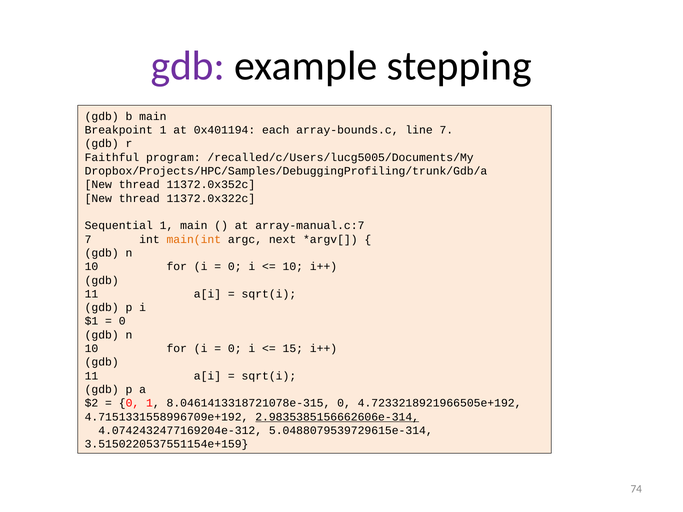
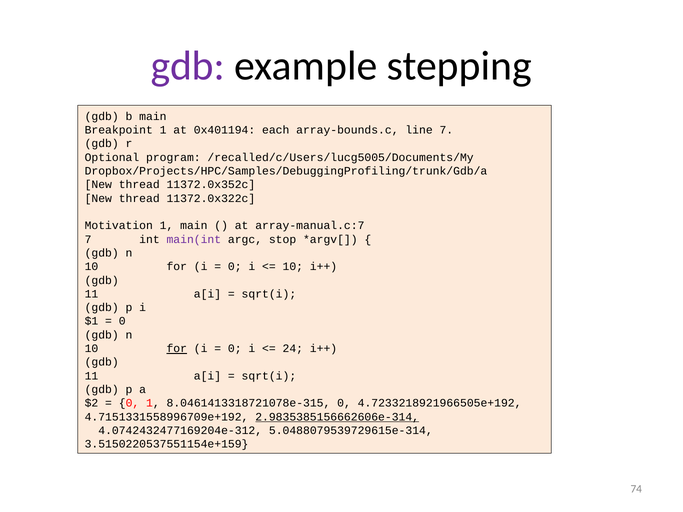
Faithful: Faithful -> Optional (112, 157)
Sequential: Sequential -> Motivation (119, 226)
main(int colour: orange -> purple (194, 239)
next: next -> stop (283, 239)
for underline: none -> present (177, 349)
15: 15 -> 24 (293, 349)
